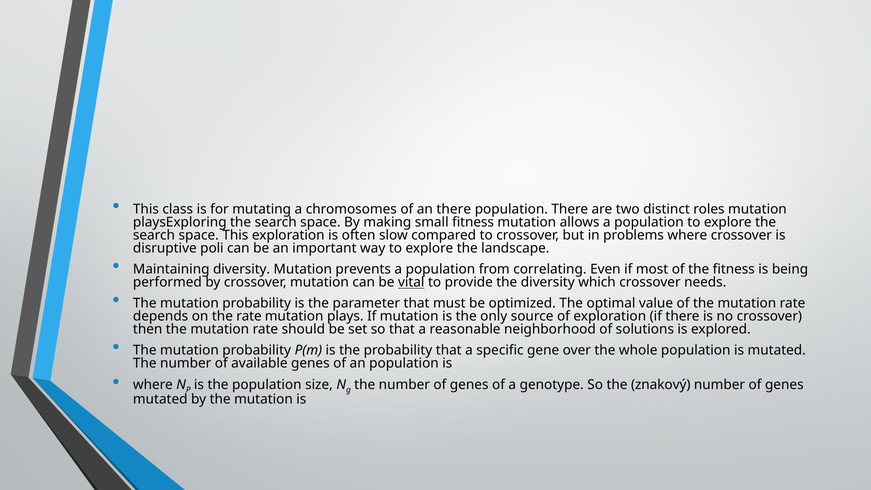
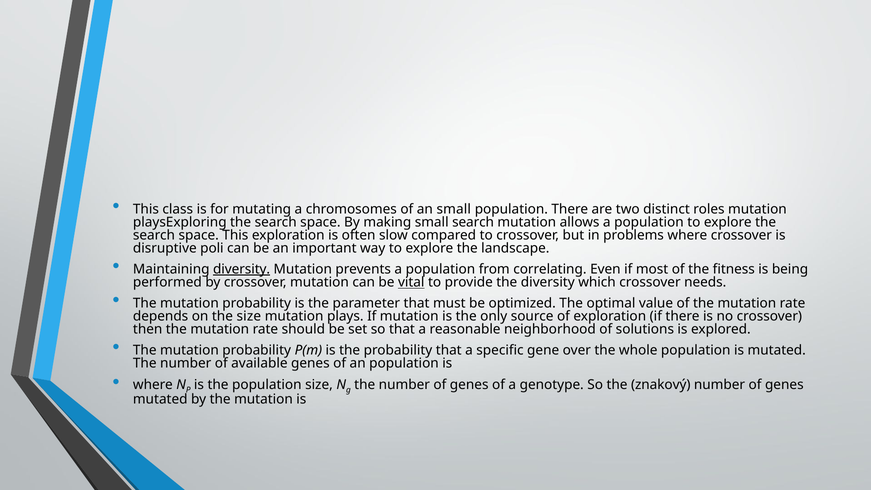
an there: there -> small (454, 209)
small fitness: fitness -> search (473, 222)
diversity underline: none -> present (242, 269)
the rate: rate -> size (249, 316)
